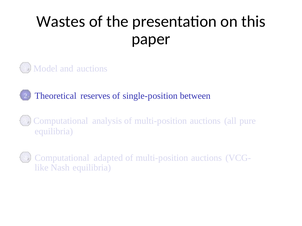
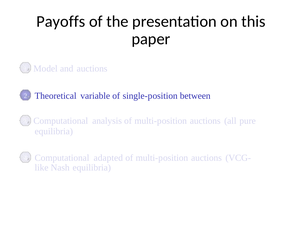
Wastes: Wastes -> Payoffs (61, 22)
reserves: reserves -> variable (95, 96)
